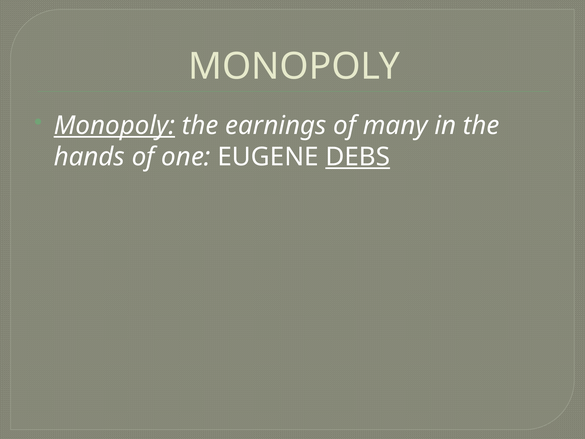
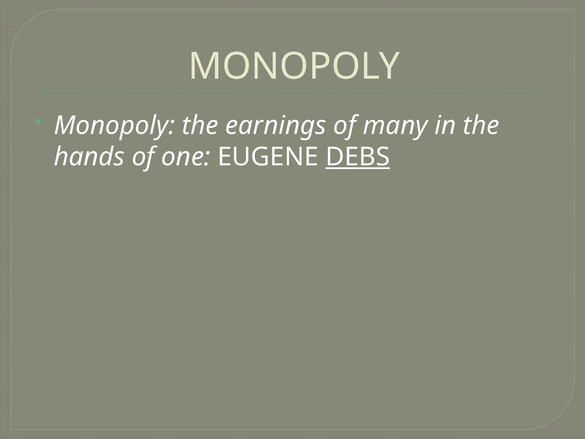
Monopoly underline: present -> none (114, 126)
